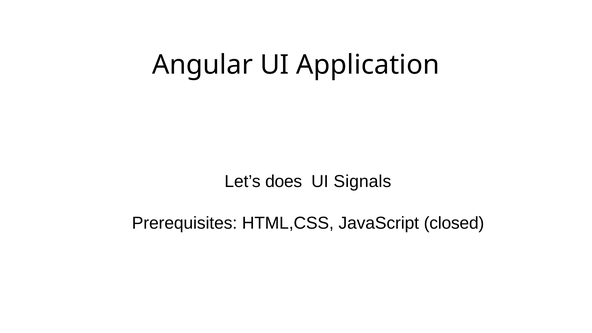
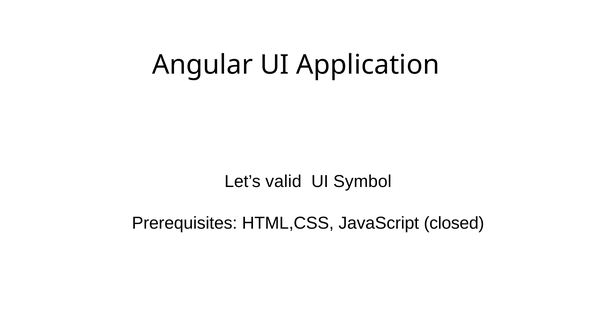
does: does -> valid (283, 182)
Signals: Signals -> Symbol (362, 182)
